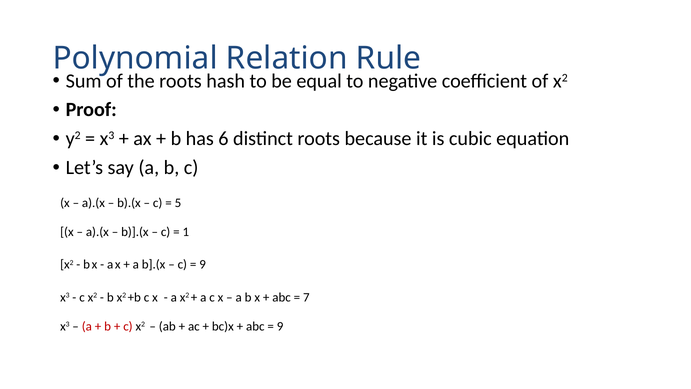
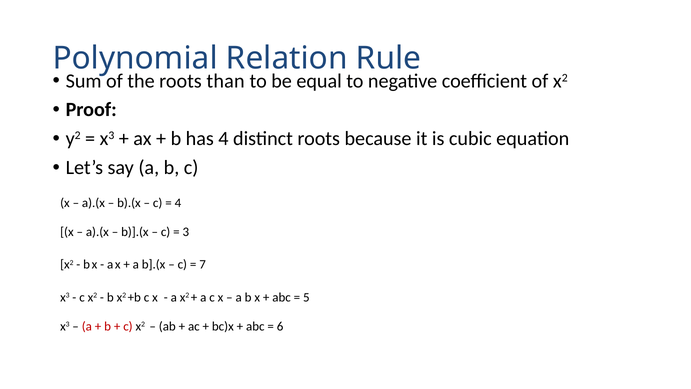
hash: hash -> than (226, 81)
has 6: 6 -> 4 (223, 139)
5: 5 -> 4 (178, 203)
1: 1 -> 3 (186, 232)
9: 9 -> 7 (203, 264)
7: 7 -> 5 (306, 297)
9: 9 -> 6 (280, 326)
